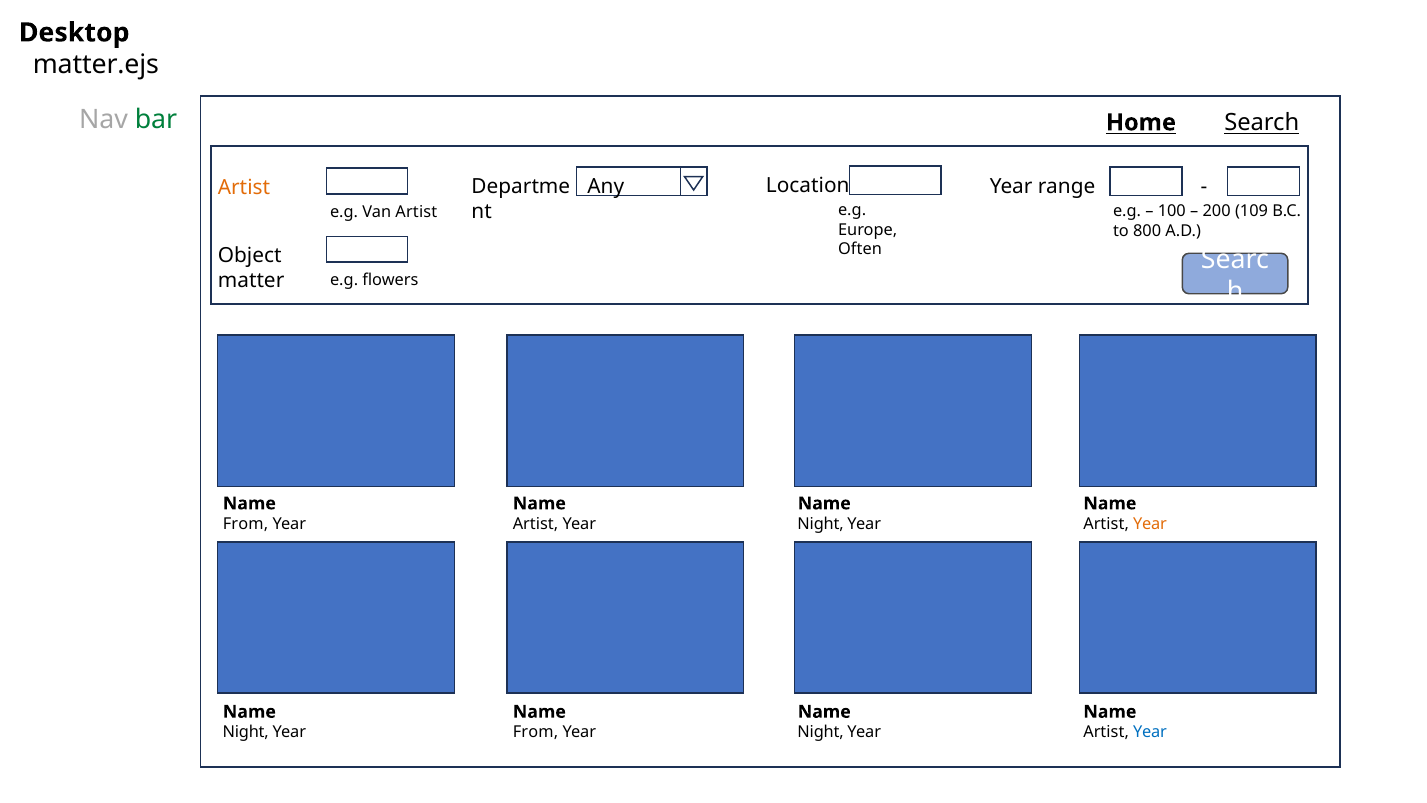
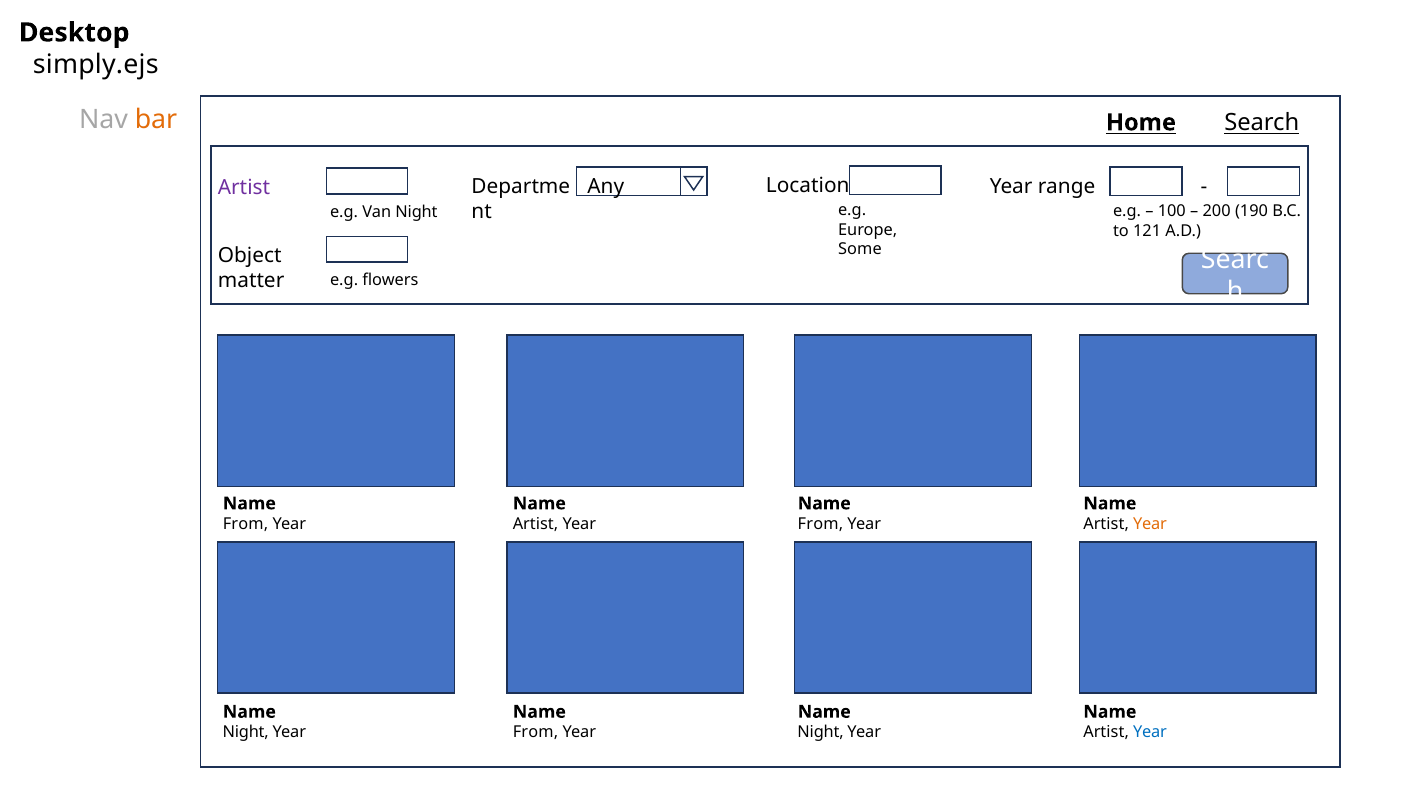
matter.ejs: matter.ejs -> simply.ejs (96, 65)
bar colour: green -> orange (156, 119)
Artist colour: orange -> purple (244, 187)
109: 109 -> 190 (1252, 211)
Van Artist: Artist -> Night (417, 212)
800: 800 -> 121 (1147, 231)
Often: Often -> Some (860, 249)
Night: Night -> From (820, 524)
